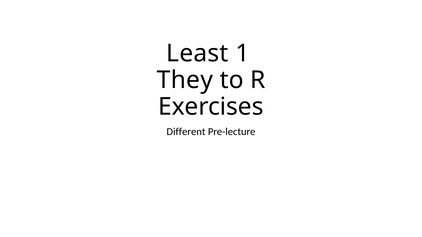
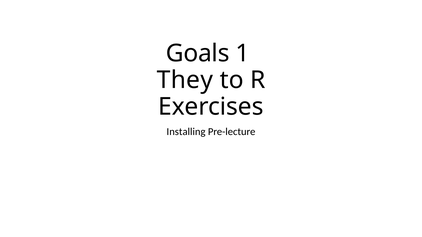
Least: Least -> Goals (198, 54)
Different: Different -> Installing (186, 132)
